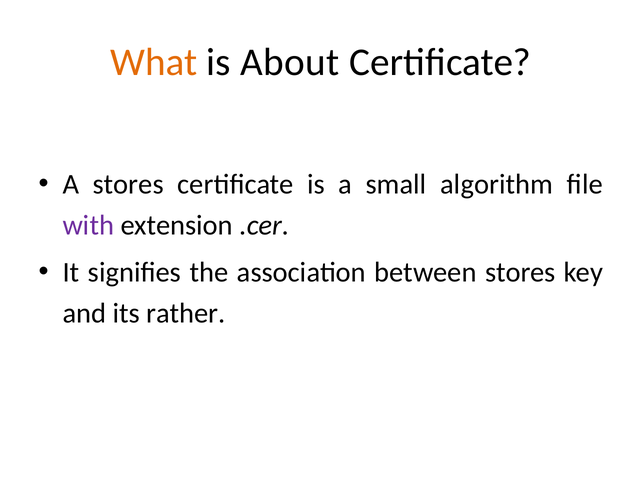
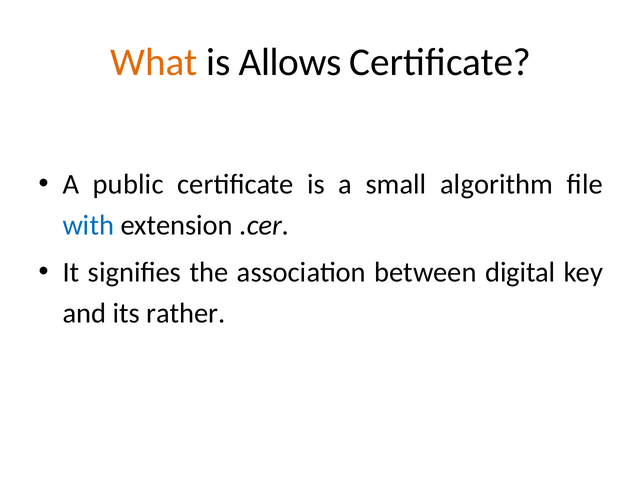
About: About -> Allows (290, 62)
A stores: stores -> public (128, 184)
with colour: purple -> blue (88, 225)
between stores: stores -> digital (520, 272)
